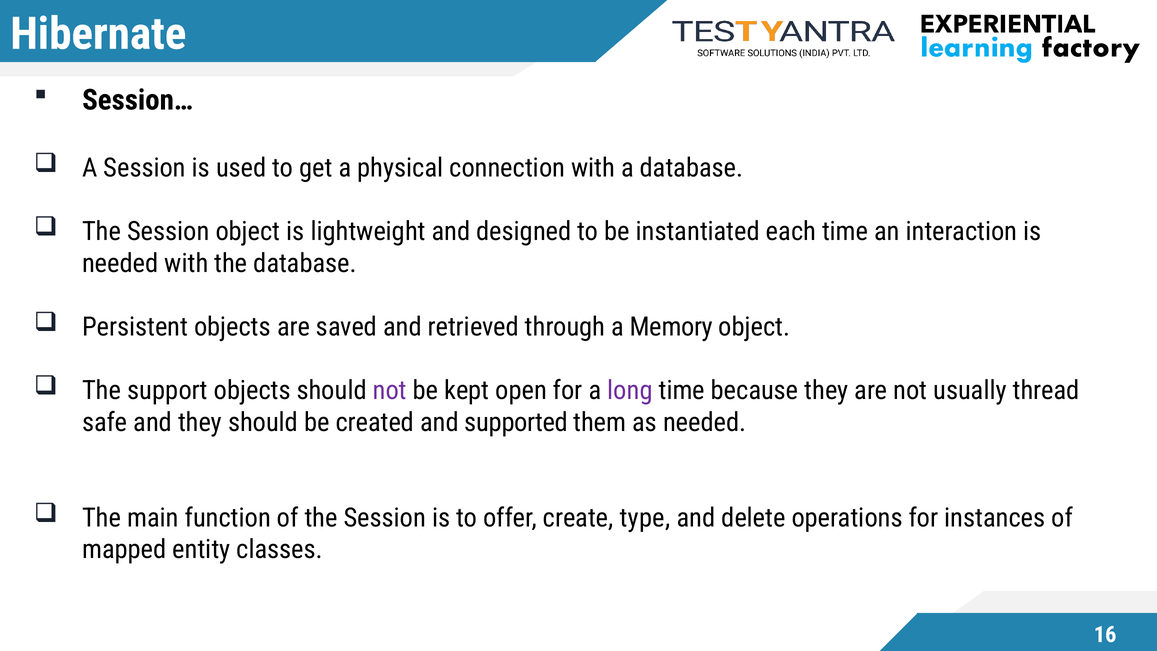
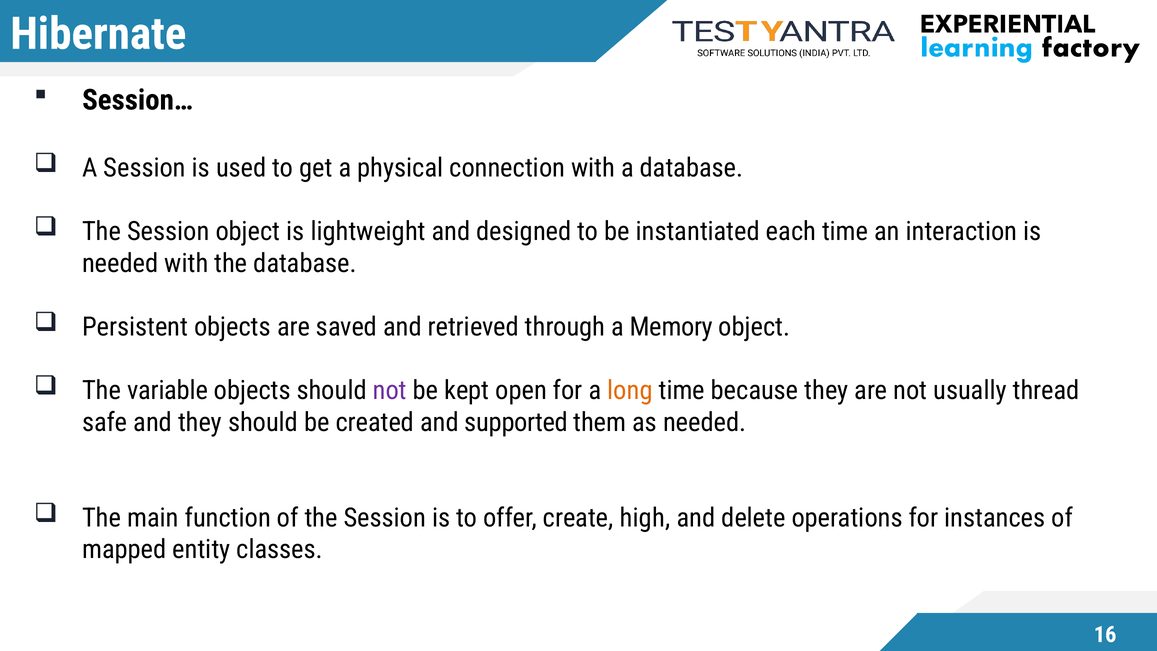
support: support -> variable (168, 390)
long colour: purple -> orange (630, 390)
type: type -> high (645, 518)
